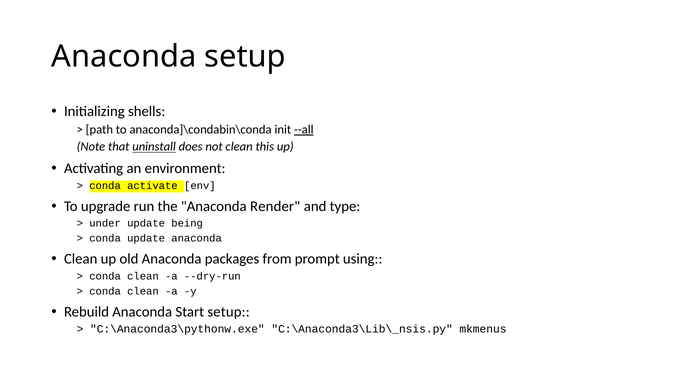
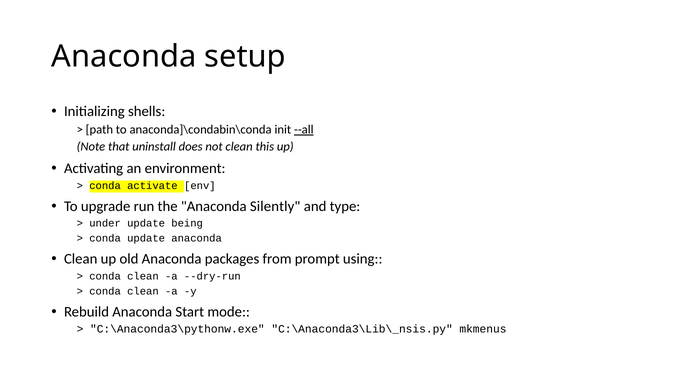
uninstall underline: present -> none (154, 147)
Render: Render -> Silently (275, 206)
Start setup: setup -> mode (229, 312)
